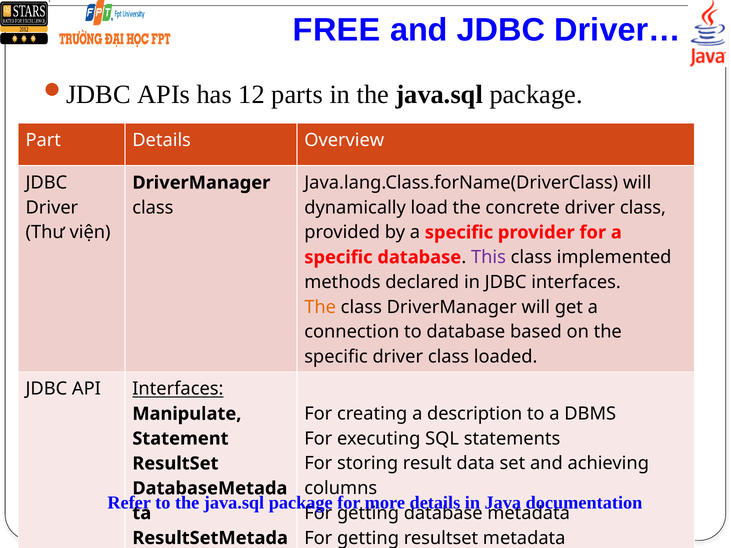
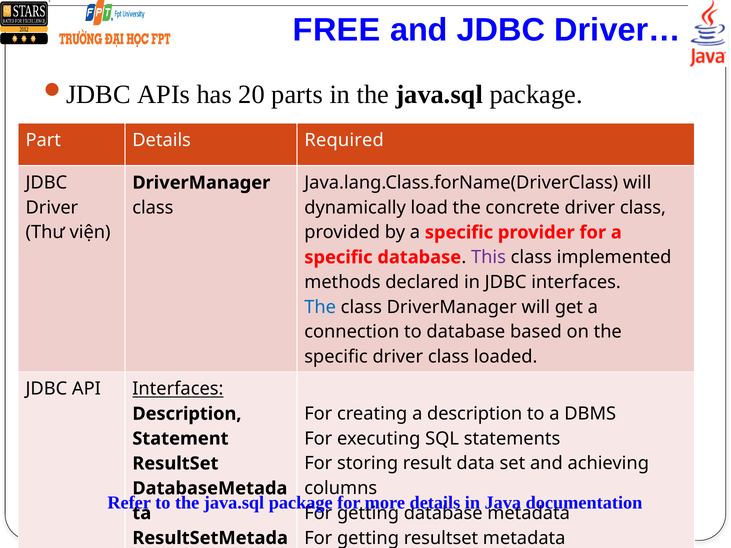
12: 12 -> 20 (252, 94)
Overview: Overview -> Required (344, 140)
The colour: orange -> blue (320, 307)
Manipulate: Manipulate -> Description (187, 414)
